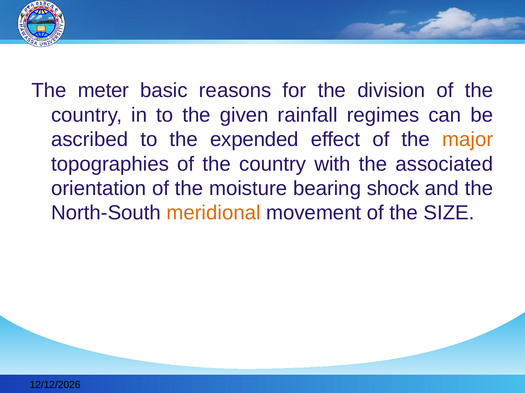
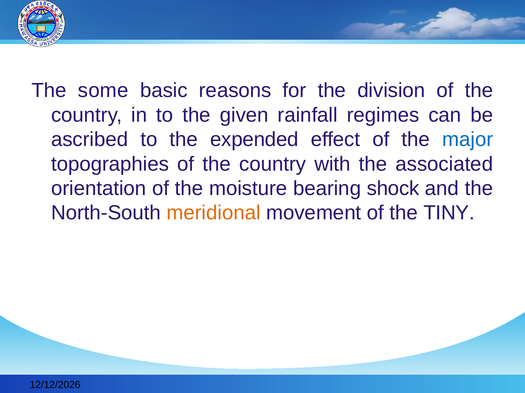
meter: meter -> some (103, 91)
major colour: orange -> blue (468, 140)
SIZE: SIZE -> TINY (449, 213)
